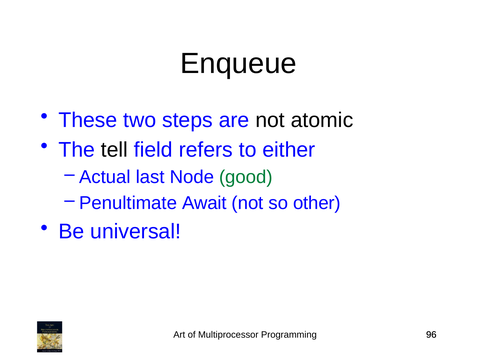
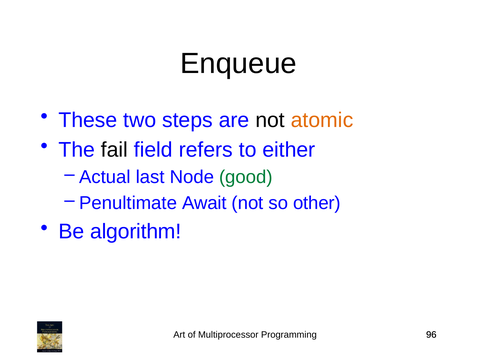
atomic colour: black -> orange (322, 120)
tell: tell -> fail (114, 150)
universal: universal -> algorithm (136, 231)
